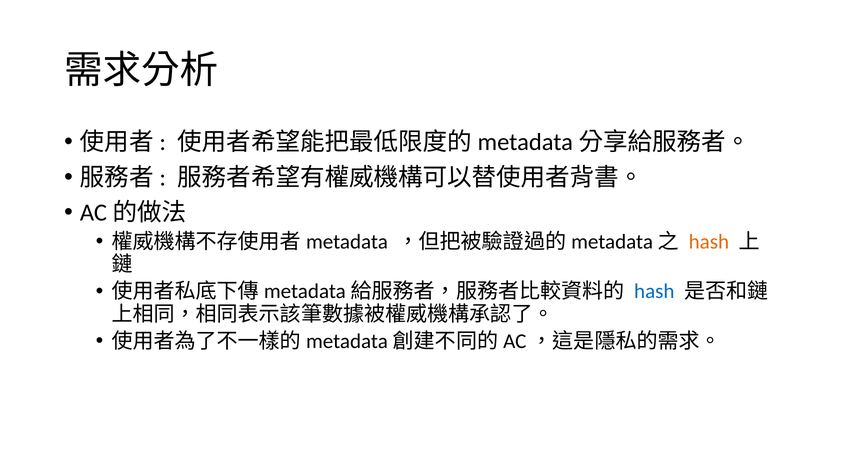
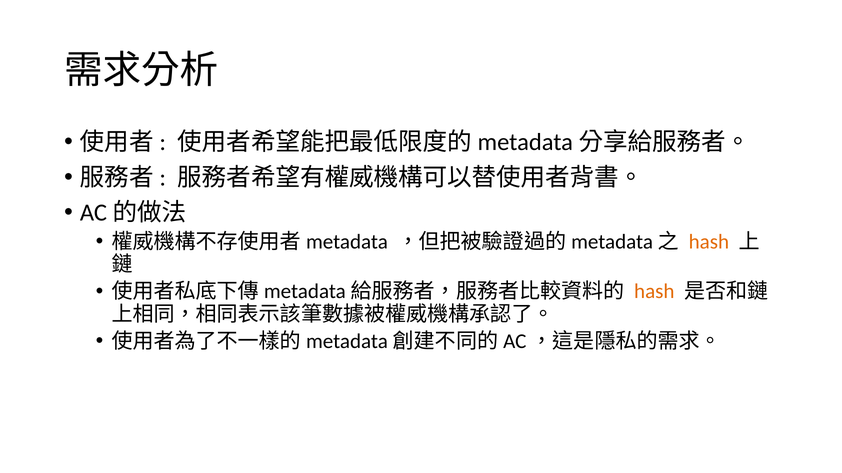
hash colour: blue -> orange (654, 292)
